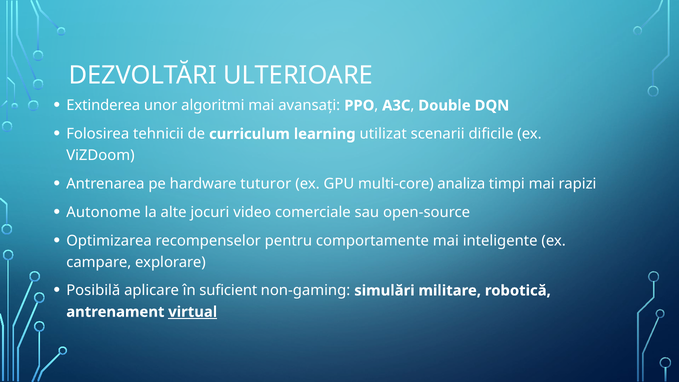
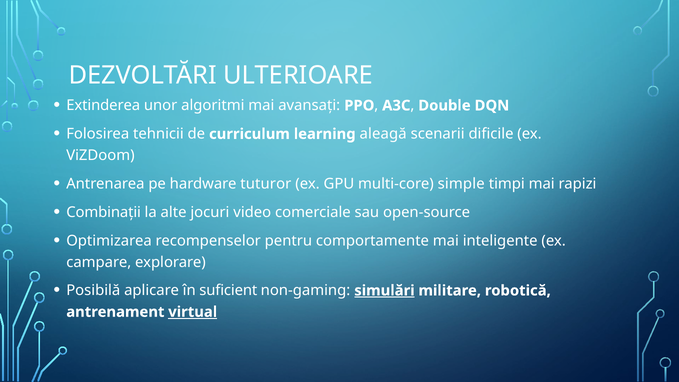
utilizat: utilizat -> aleagă (383, 134)
analiza: analiza -> simple (461, 184)
Autonome: Autonome -> Combinații (104, 212)
simulări underline: none -> present (384, 291)
